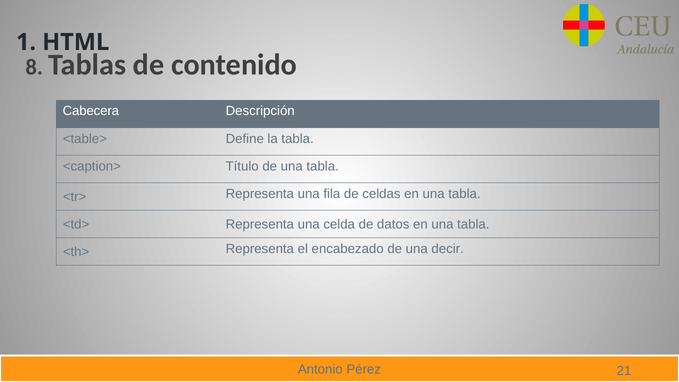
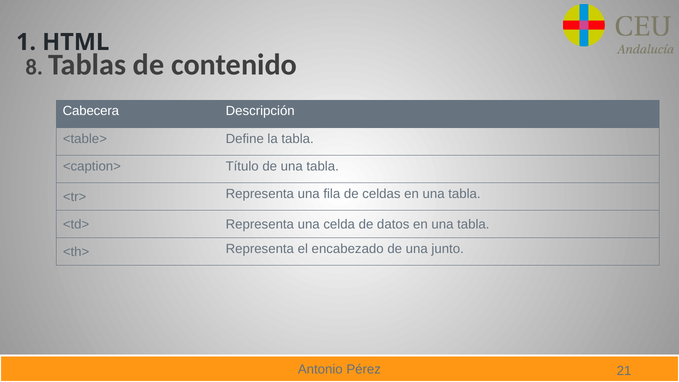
decir: decir -> junto (448, 249)
